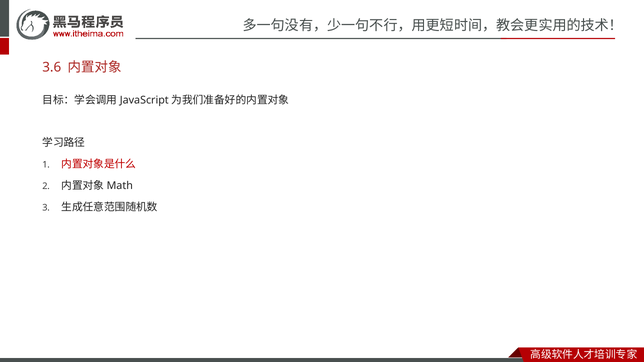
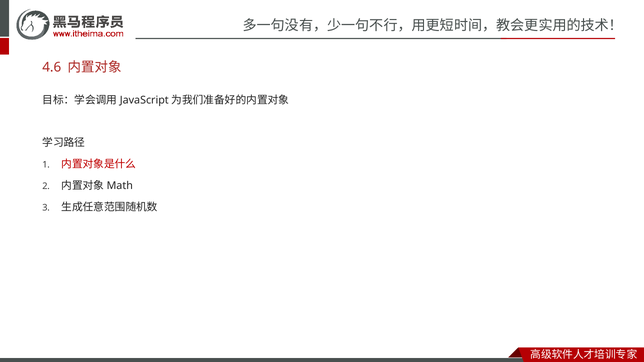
3.6: 3.6 -> 4.6 (52, 68)
